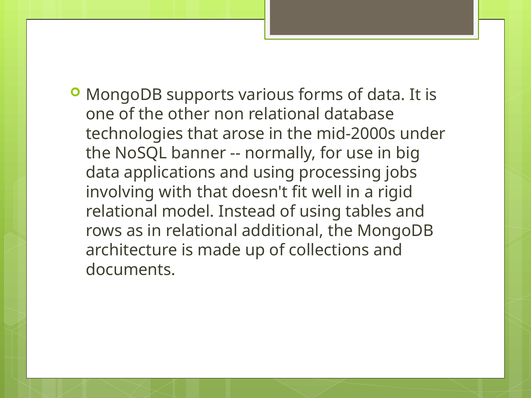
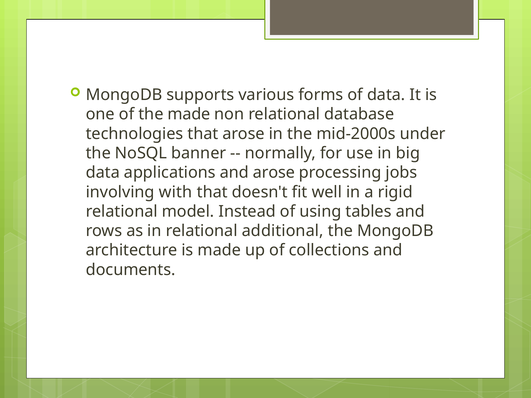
the other: other -> made (189, 114)
and using: using -> arose (274, 173)
